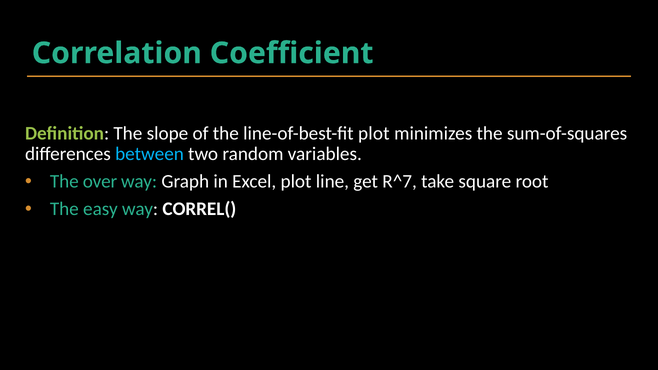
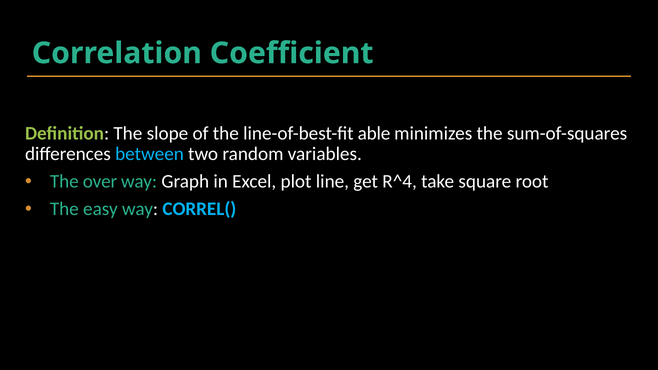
line-of-best-fit plot: plot -> able (374, 133)
R^7: R^7 -> R^4 (400, 182)
CORREL( colour: white -> light blue (199, 209)
